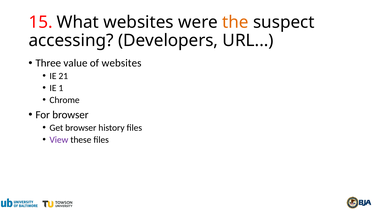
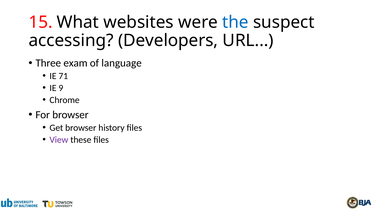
the colour: orange -> blue (235, 22)
value: value -> exam (75, 63)
of websites: websites -> language (122, 63)
21: 21 -> 71 (63, 76)
1: 1 -> 9 (61, 88)
